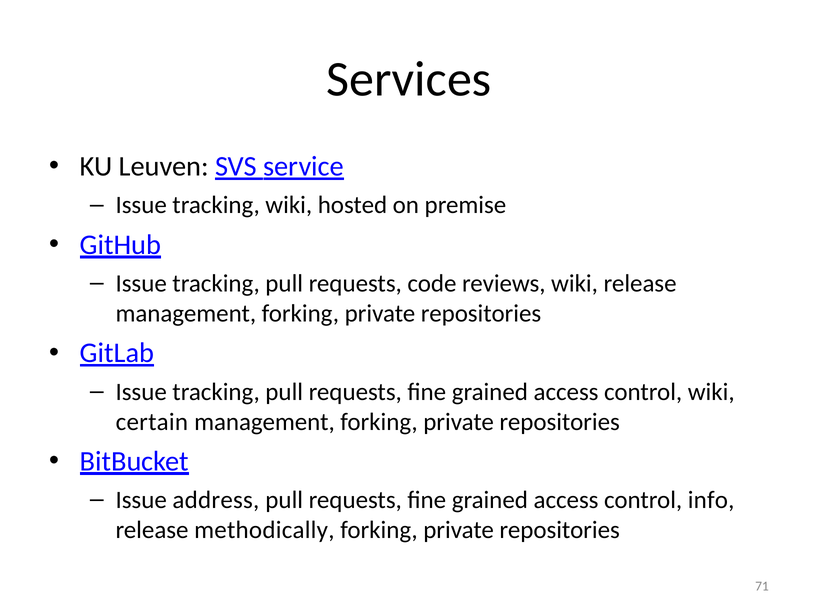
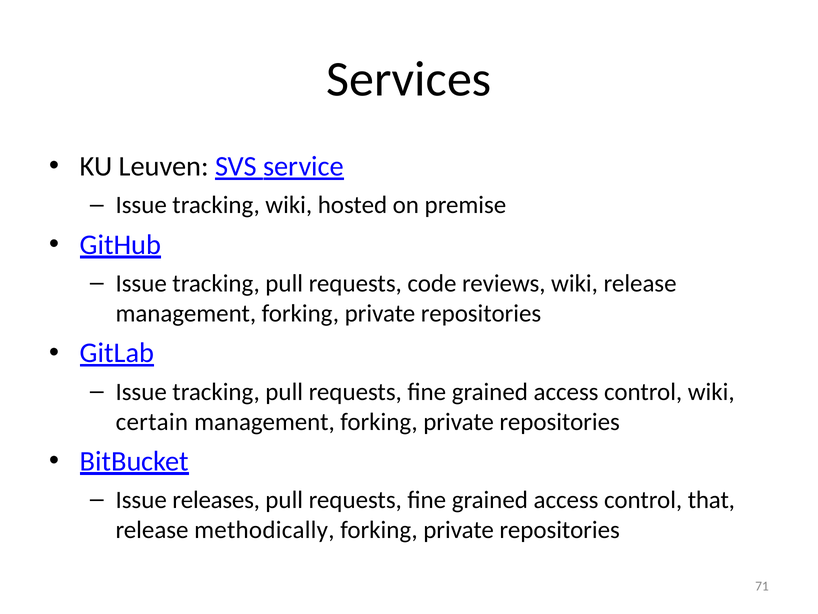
address: address -> releases (216, 500)
info: info -> that (711, 500)
